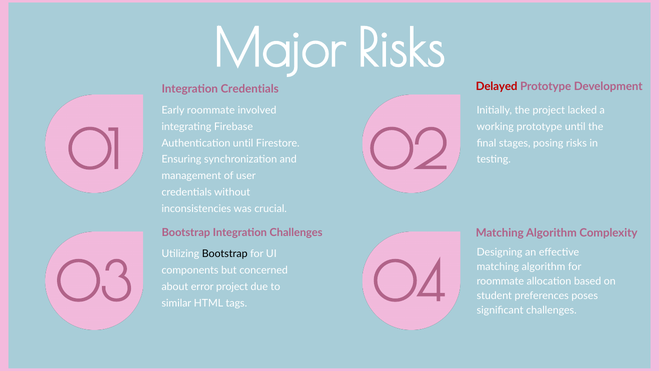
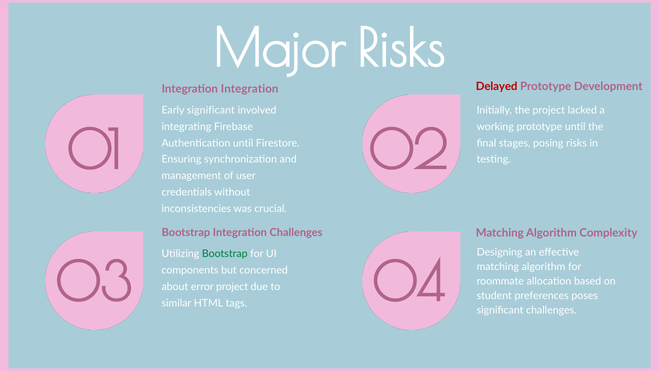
Integration Credentials: Credentials -> Integration (250, 89)
Early roommate: roommate -> significant (211, 110)
Bootstrap colour: black -> green (225, 254)
